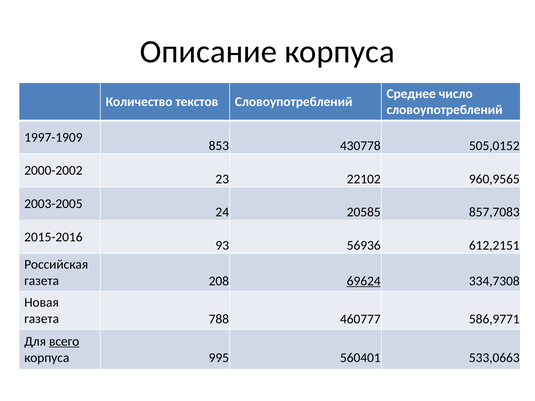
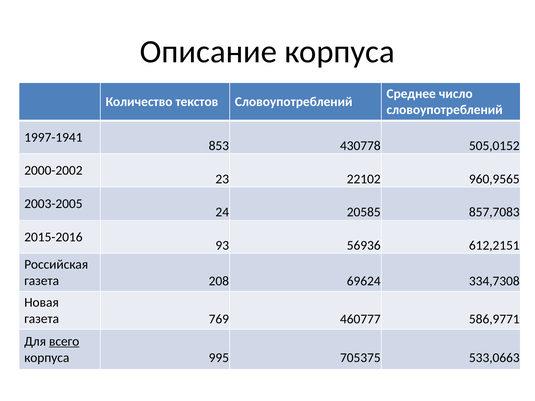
1997-1909: 1997-1909 -> 1997-1941 (53, 137)
69624 underline: present -> none (364, 281)
788: 788 -> 769 (219, 319)
560401: 560401 -> 705375 (360, 358)
